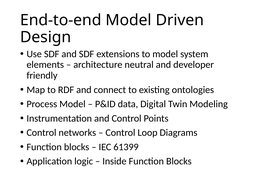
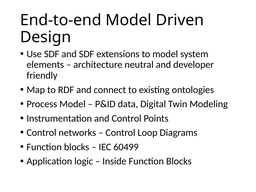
61399: 61399 -> 60499 (126, 147)
